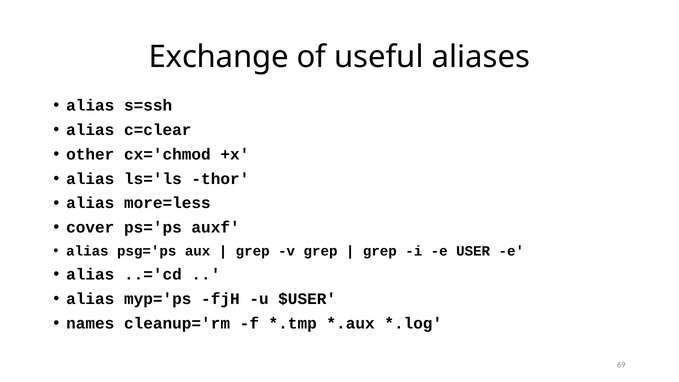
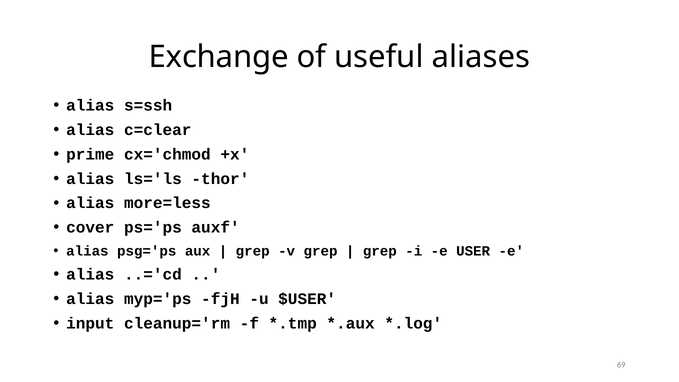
other: other -> prime (90, 154)
names: names -> input (90, 323)
